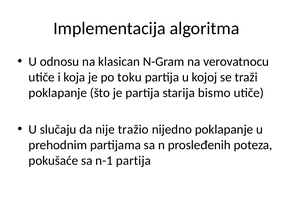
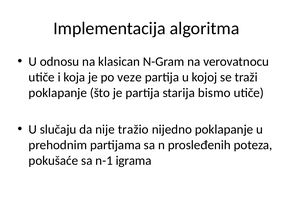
toku: toku -> veze (130, 77)
n-1 partija: partija -> igrama (134, 160)
